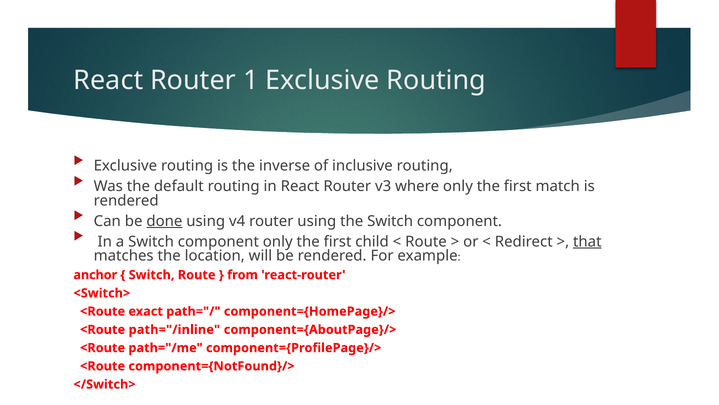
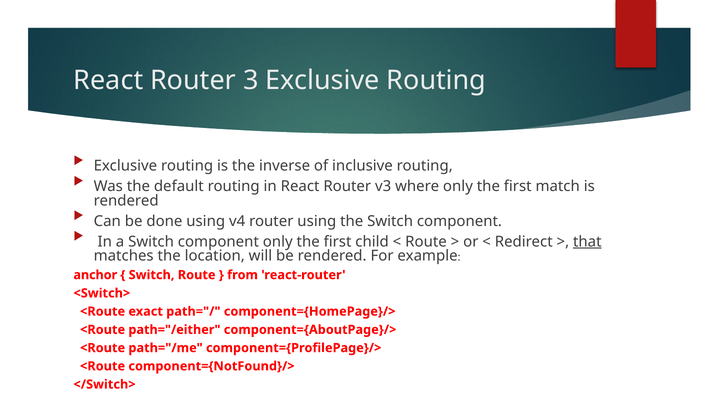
1: 1 -> 3 (251, 80)
done underline: present -> none (164, 221)
path="/inline: path="/inline -> path="/either (174, 329)
